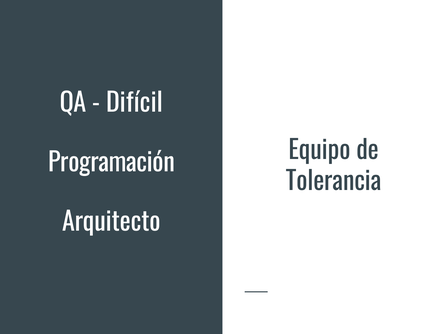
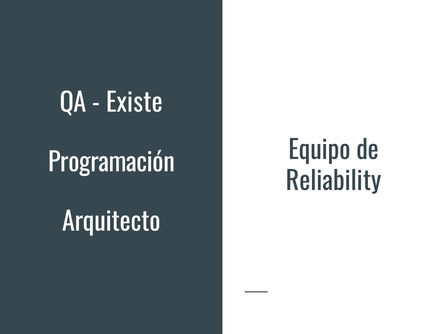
Difícil: Difícil -> Existe (134, 103)
Tolerancia: Tolerancia -> Reliability (334, 181)
